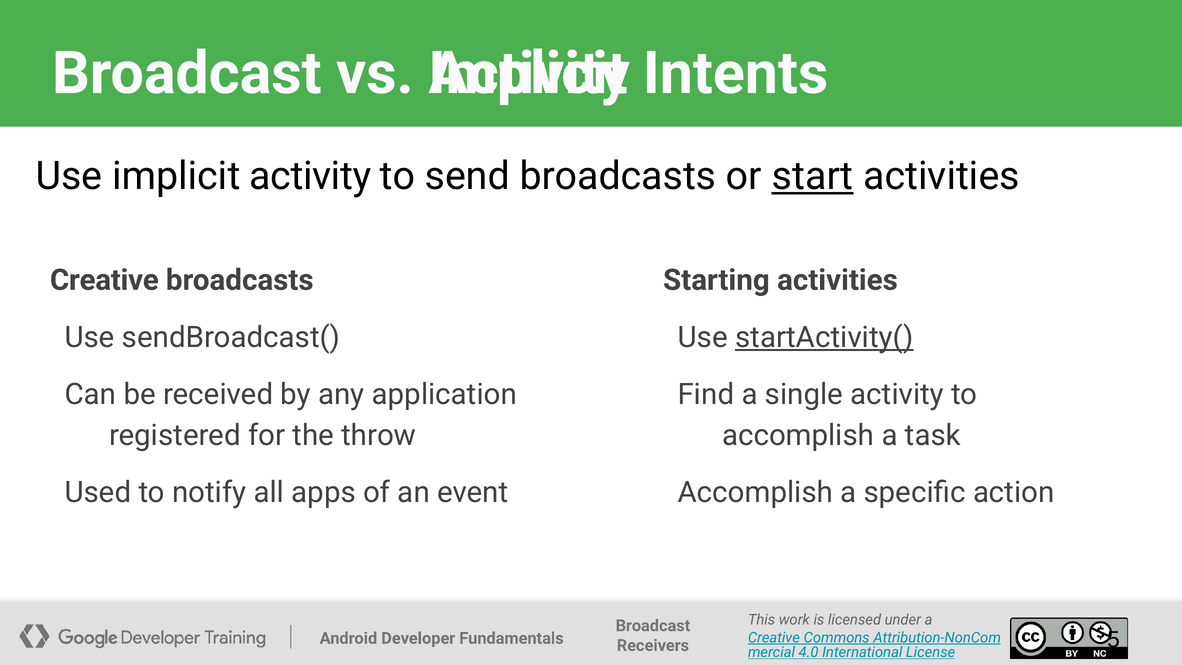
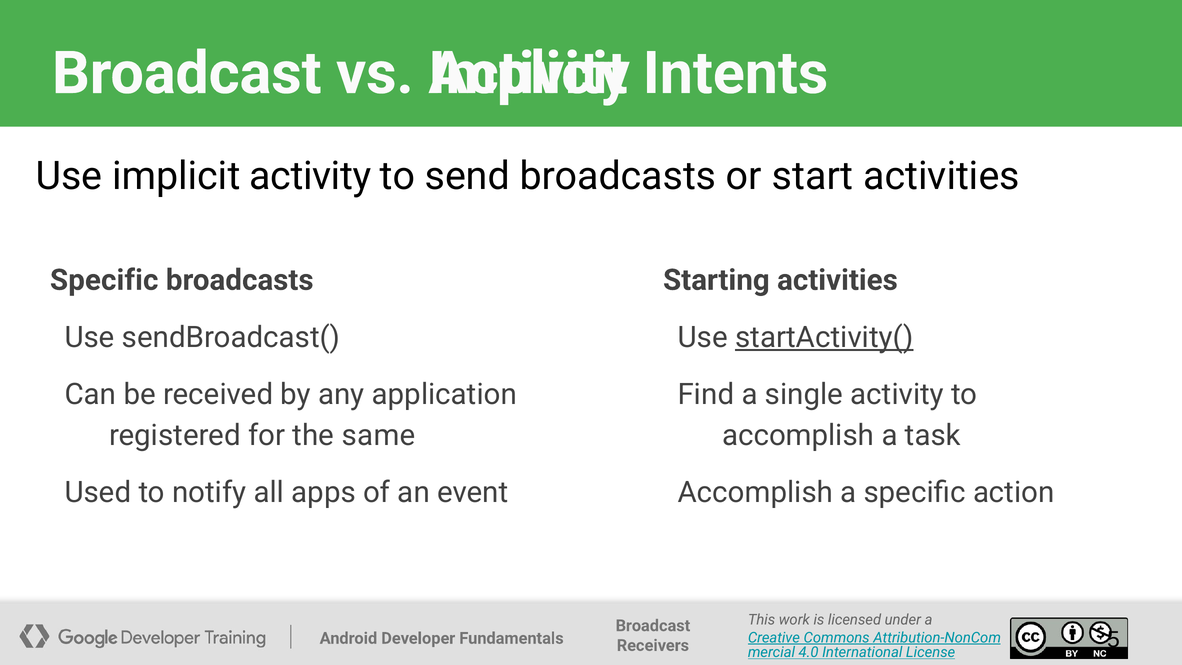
start underline: present -> none (812, 176)
Creative: Creative -> Specific (104, 280)
throw: throw -> same (379, 435)
